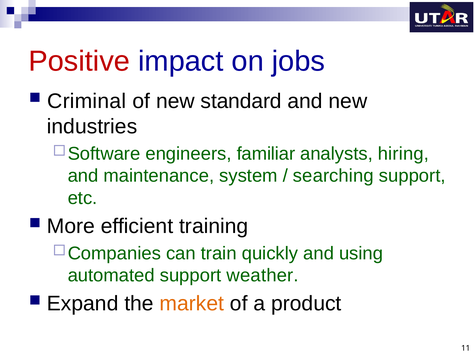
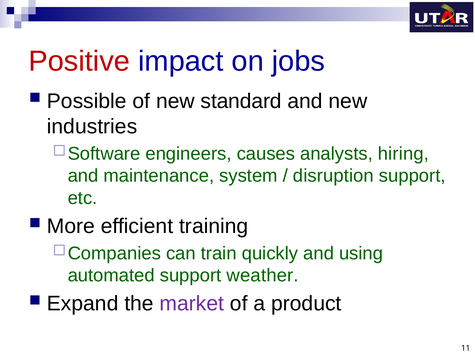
Criminal: Criminal -> Possible (87, 101)
familiar: familiar -> causes (266, 154)
searching: searching -> disruption (333, 176)
market colour: orange -> purple (192, 304)
